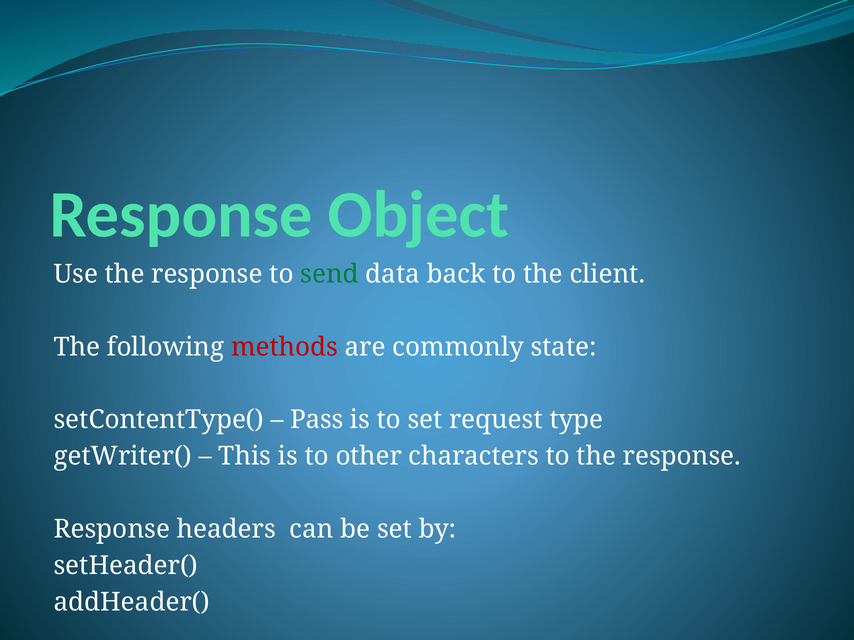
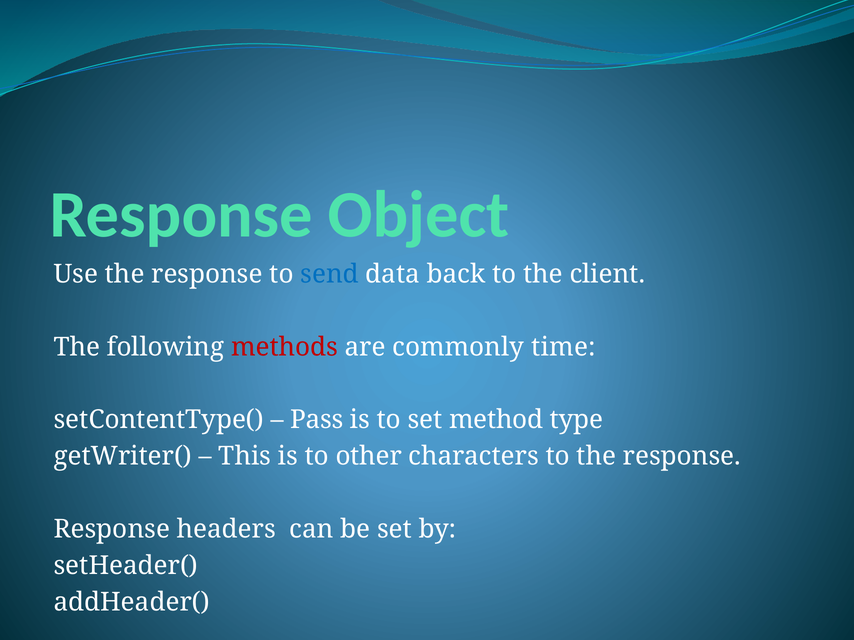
send colour: green -> blue (330, 274)
state: state -> time (563, 347)
request: request -> method (496, 420)
